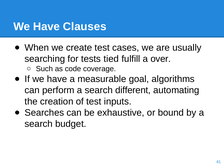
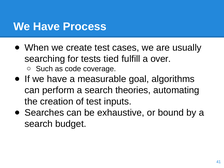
Clauses: Clauses -> Process (85, 27)
different: different -> theories (133, 90)
